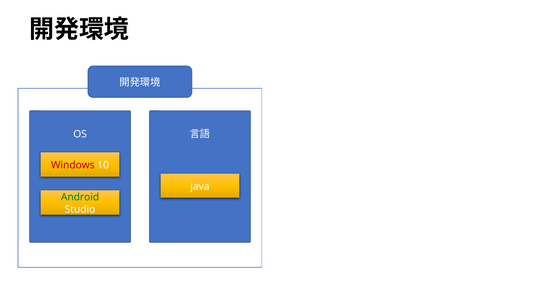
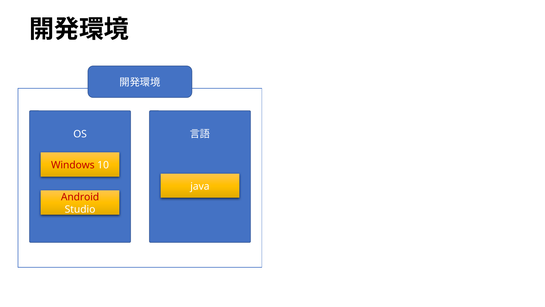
Android colour: green -> red (80, 197)
